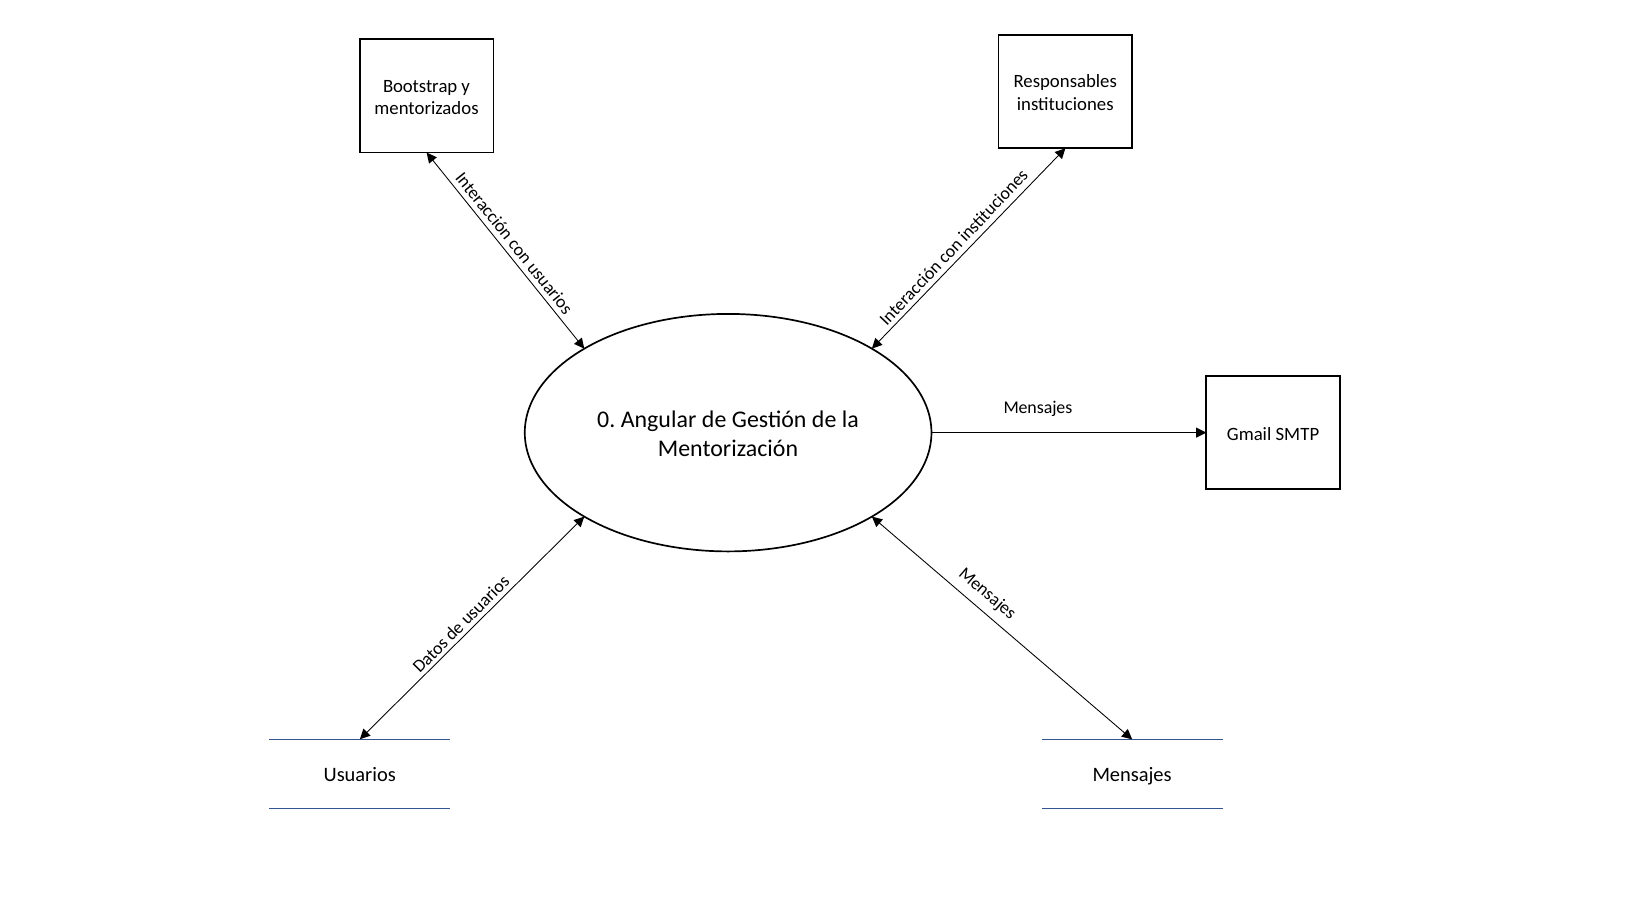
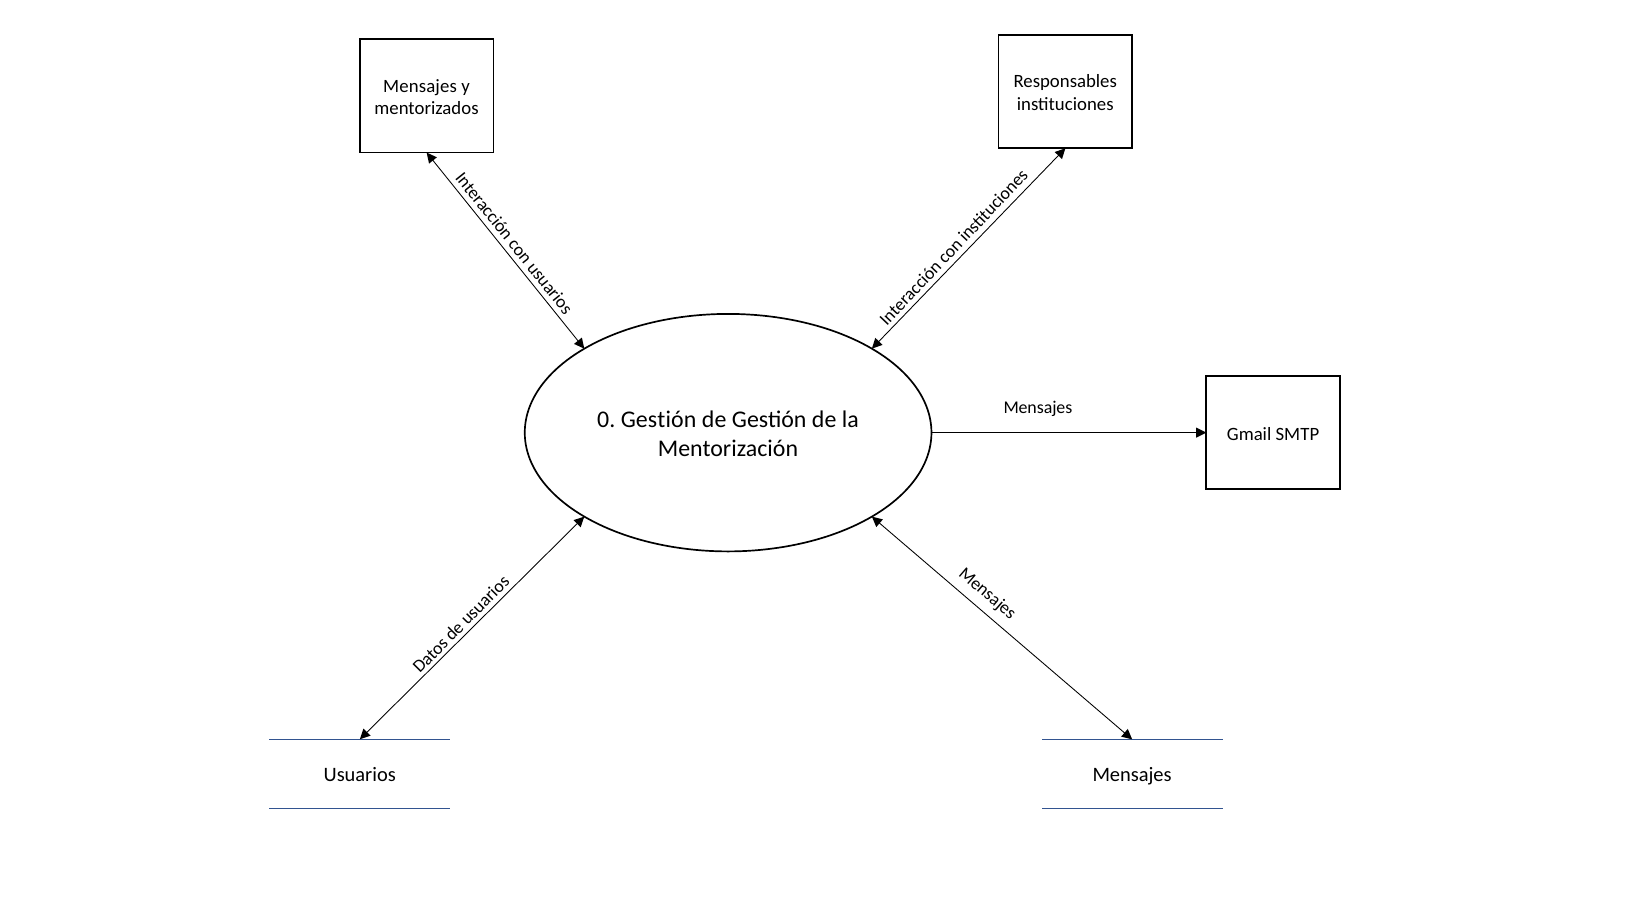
Bootstrap: Bootstrap -> Mensajes (420, 86)
0 Angular: Angular -> Gestión (659, 420)
